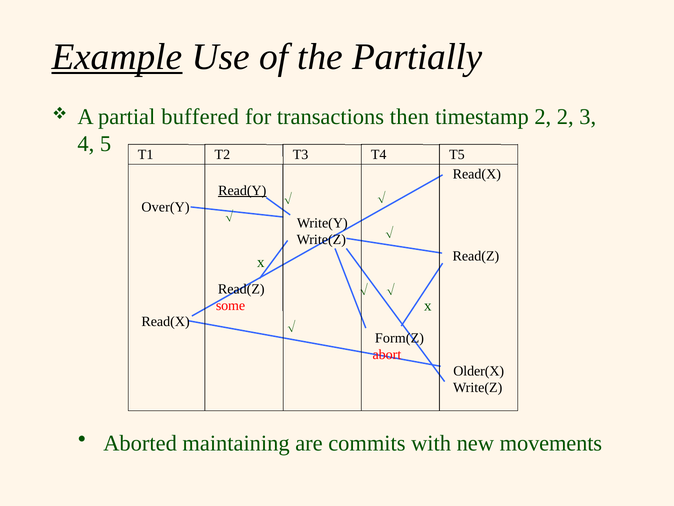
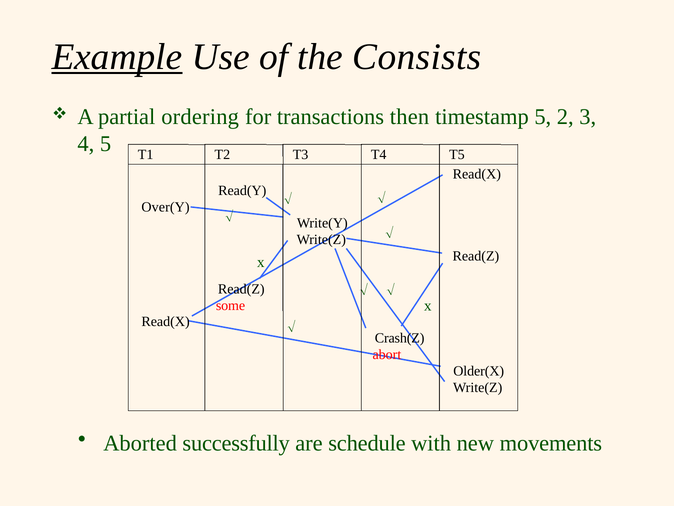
Partially: Partially -> Consists (417, 57)
buffered: buffered -> ordering (200, 117)
timestamp 2: 2 -> 5 (543, 117)
Read(Y underline: present -> none (242, 190)
Form(Z: Form(Z -> Crash(Z (400, 338)
maintaining: maintaining -> successfully (236, 443)
commits: commits -> schedule (367, 443)
